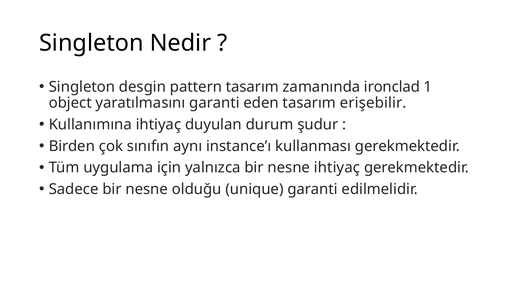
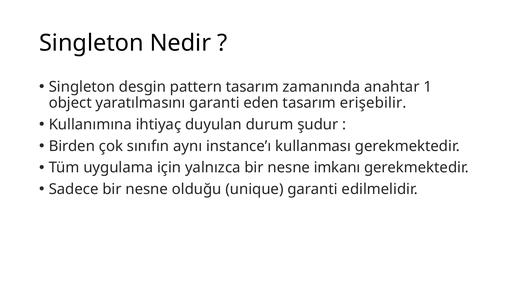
ironclad: ironclad -> anahtar (392, 87)
nesne ihtiyaç: ihtiyaç -> imkanı (337, 167)
